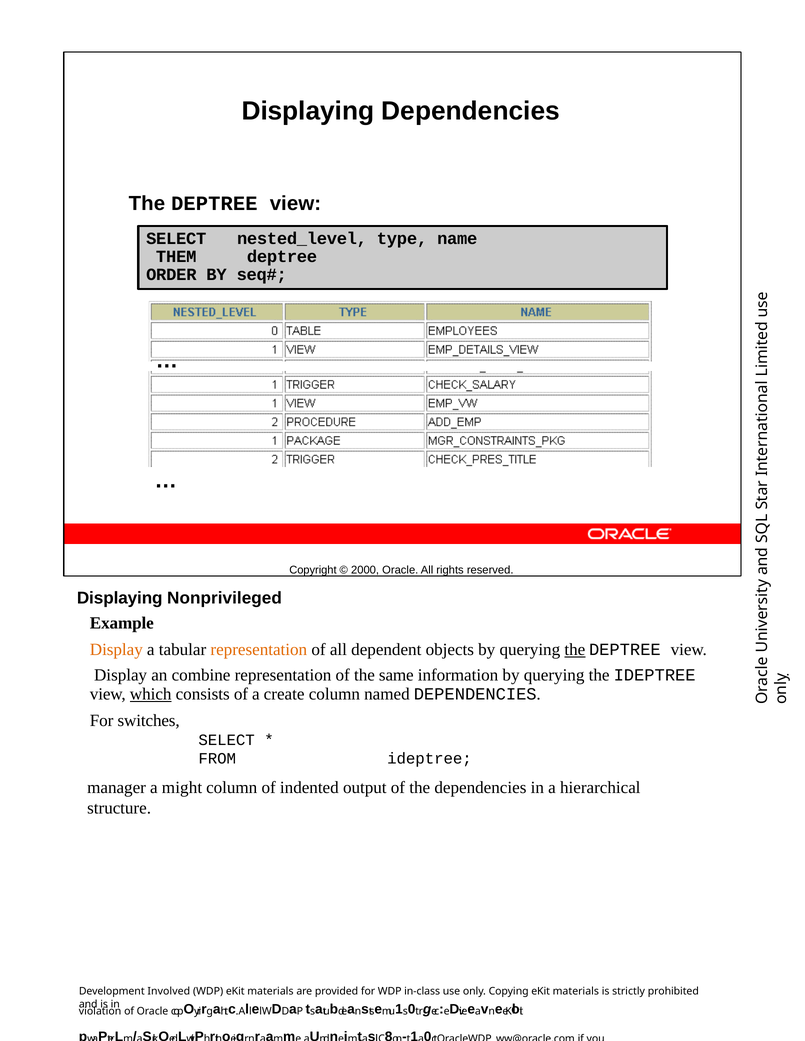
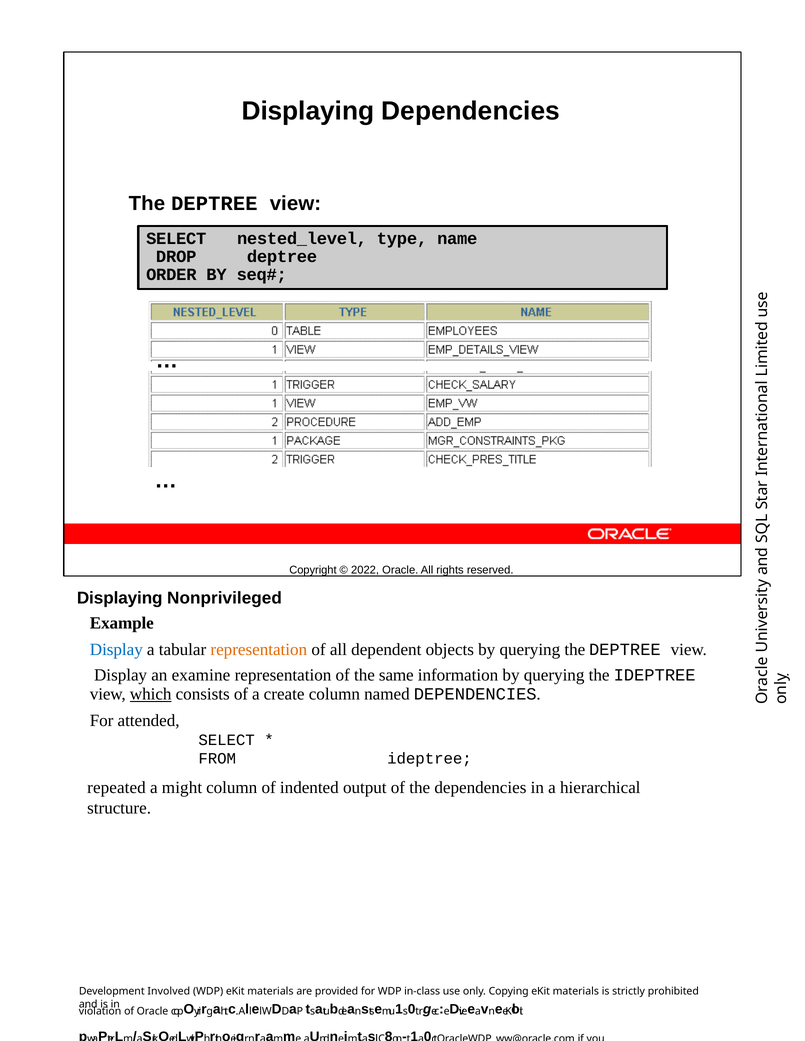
THEM: THEM -> DROP (176, 257)
2000: 2000 -> 2022 (365, 571)
Display colour: orange -> blue (116, 650)
the underline: present -> none (575, 650)
combine: combine -> examine (201, 676)
switches: switches -> attended (149, 721)
manager: manager -> repeated (116, 788)
